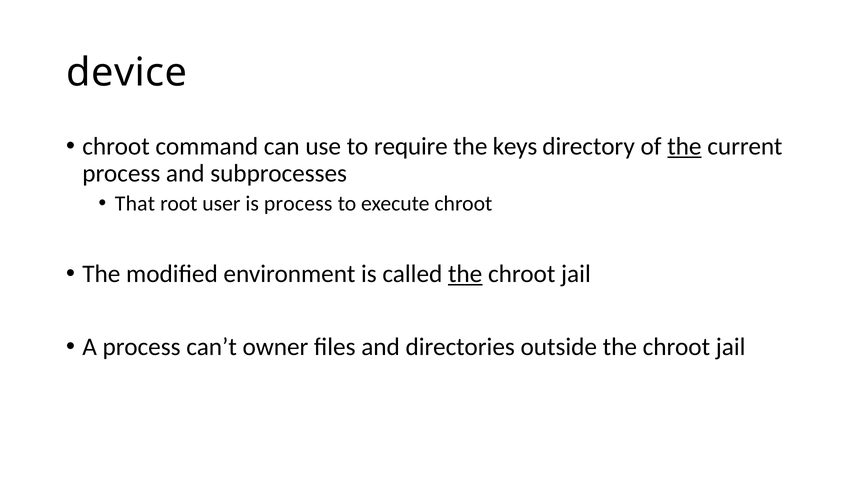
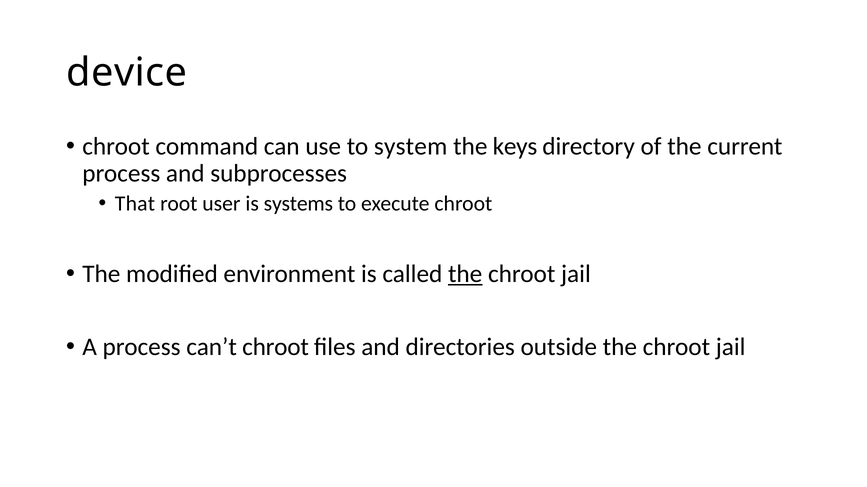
require: require -> system (411, 147)
the underline: present -> none (684, 147)
is process: process -> systems (298, 204)
can’t owner: owner -> chroot (276, 347)
